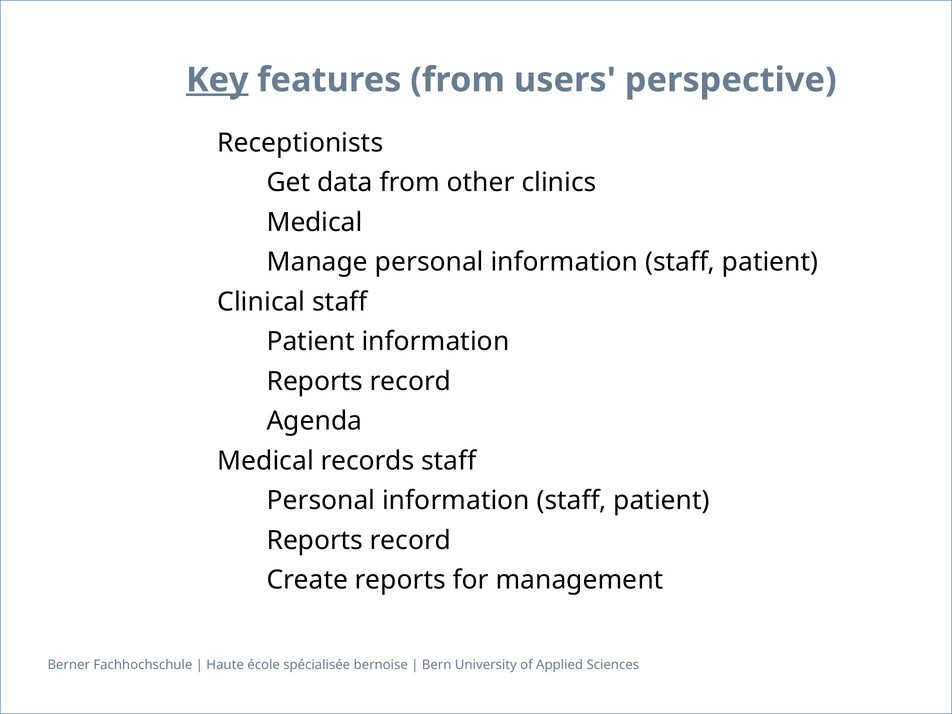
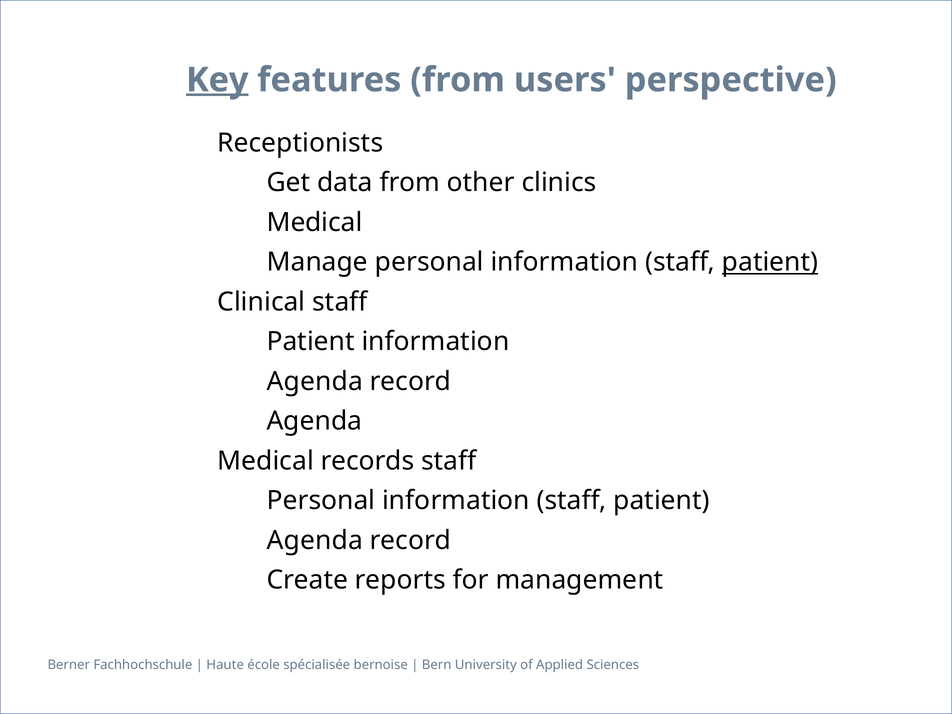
patient underline: none -> present (770, 262)
Reports: Reports -> Agenda (315, 381)
Reports: Reports -> Agenda (315, 540)
